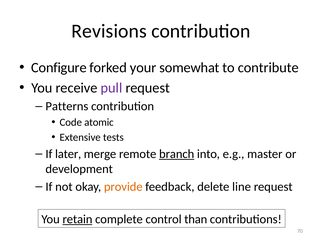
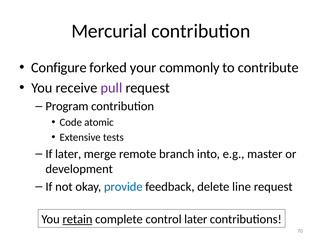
Revisions: Revisions -> Mercurial (109, 31)
somewhat: somewhat -> commonly (189, 68)
Patterns: Patterns -> Program (67, 106)
branch underline: present -> none (177, 154)
provide colour: orange -> blue (123, 186)
control than: than -> later (196, 219)
